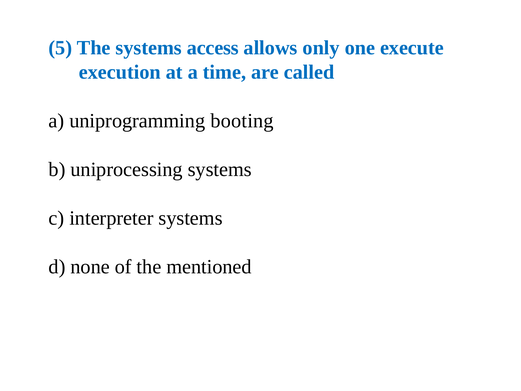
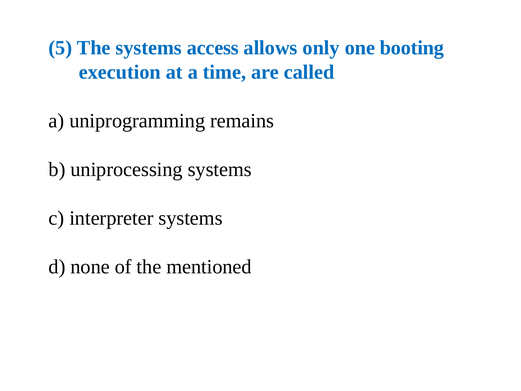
execute: execute -> booting (412, 48)
booting: booting -> remains (242, 121)
